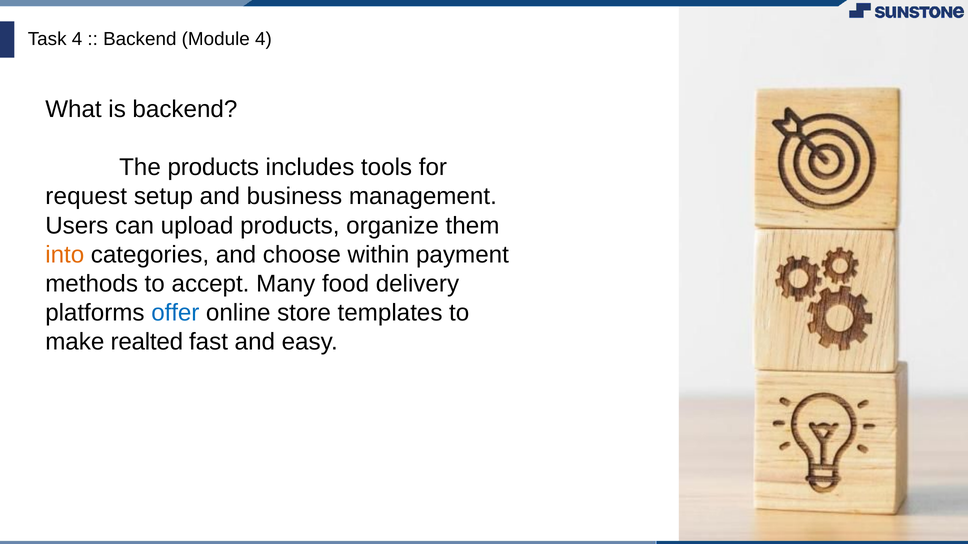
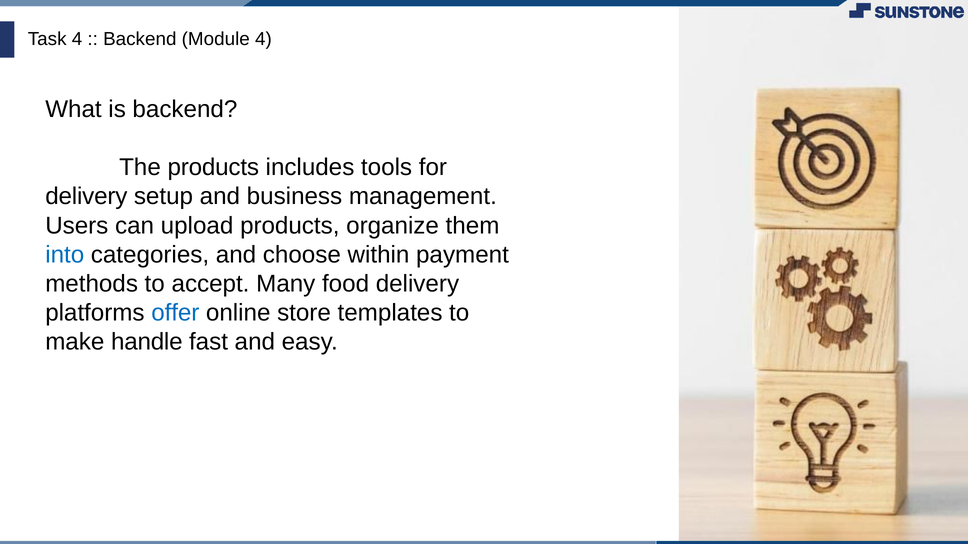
request: request -> delivery (86, 197)
into colour: orange -> blue (65, 255)
realted: realted -> handle (147, 342)
